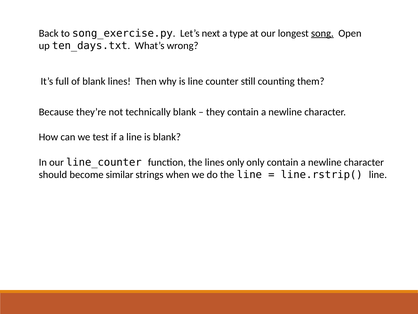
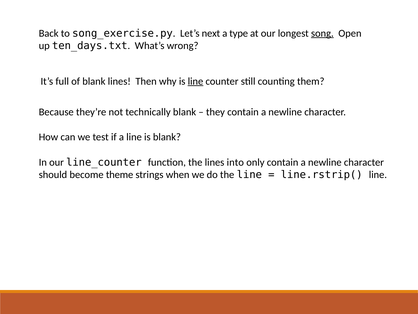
line underline: none -> present (195, 81)
lines only: only -> into (235, 162)
similar: similar -> theme (120, 175)
